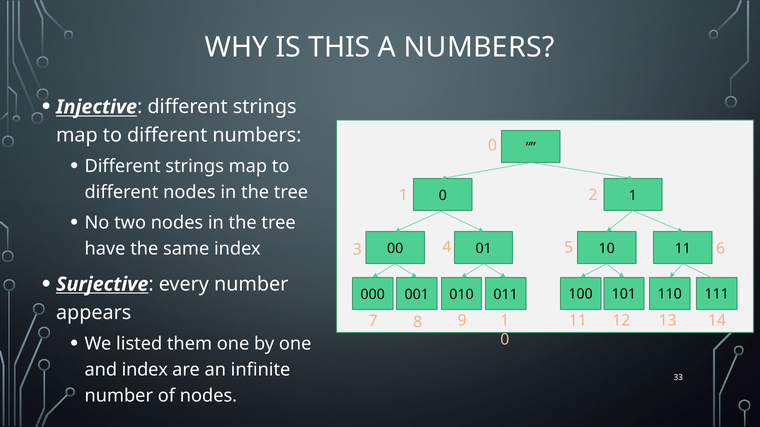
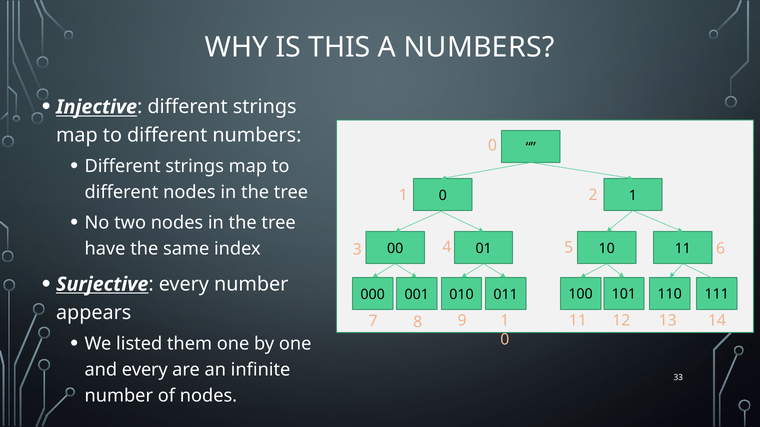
and index: index -> every (145, 370)
